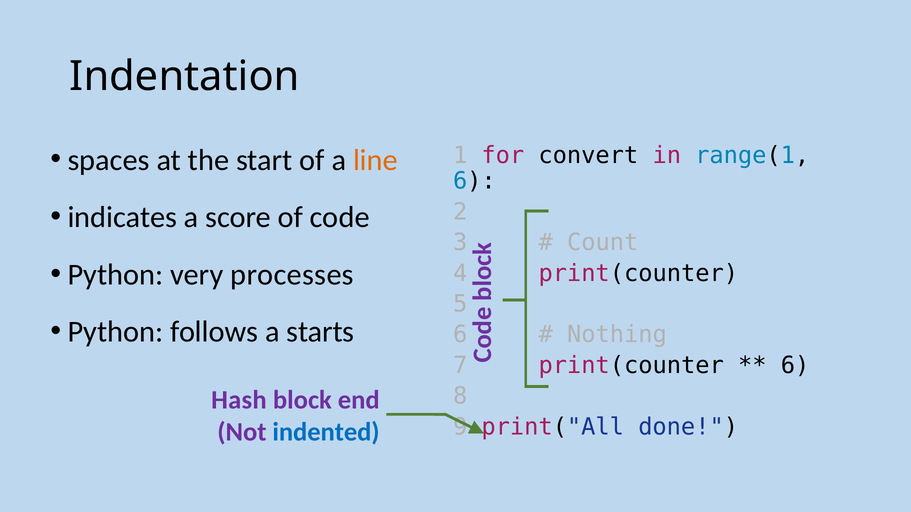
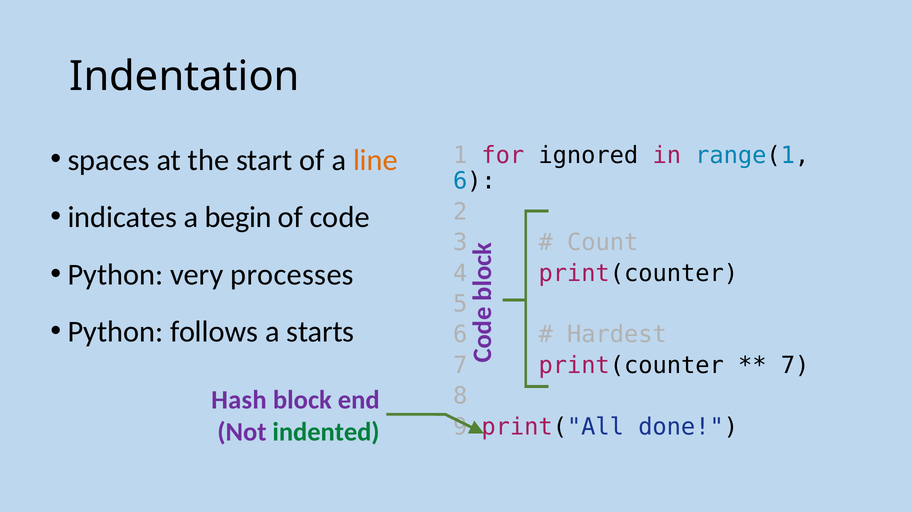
convert: convert -> ignored (588, 156)
score: score -> begin (238, 218)
Nothing: Nothing -> Hardest (617, 335)
6: 6 -> 7 (795, 366)
indented colour: blue -> green (326, 432)
